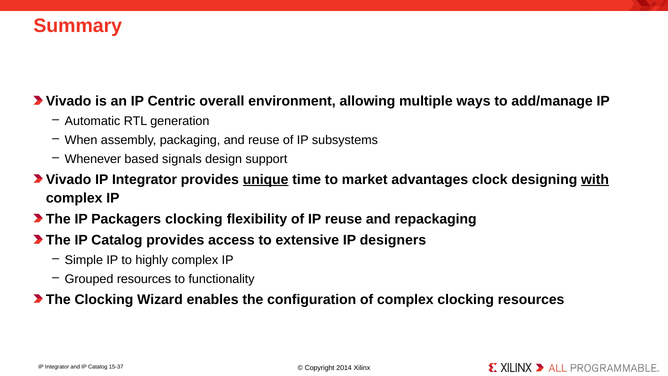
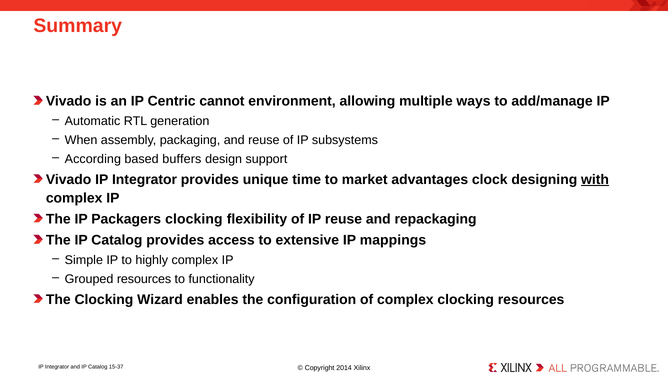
overall: overall -> cannot (222, 101)
Whenever: Whenever -> According (93, 159)
signals: signals -> buffers (182, 159)
unique underline: present -> none (266, 179)
designers: designers -> mappings (393, 240)
